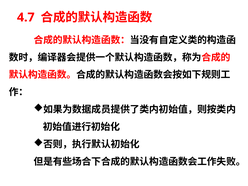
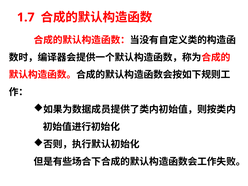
4.7: 4.7 -> 1.7 (26, 17)
